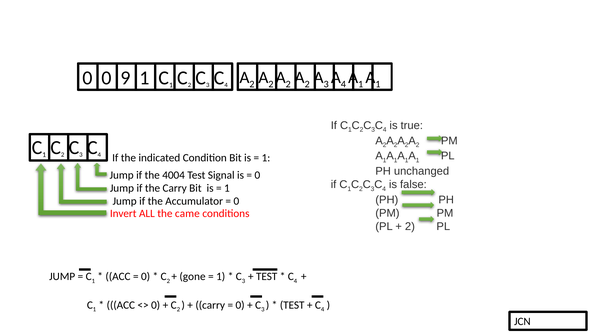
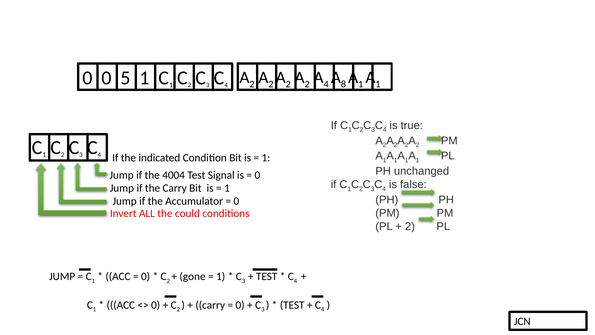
9: 9 -> 5 (126, 78)
3: 3 -> 4 (326, 84)
4: 4 -> 8 (343, 84)
came: came -> could (187, 213)
